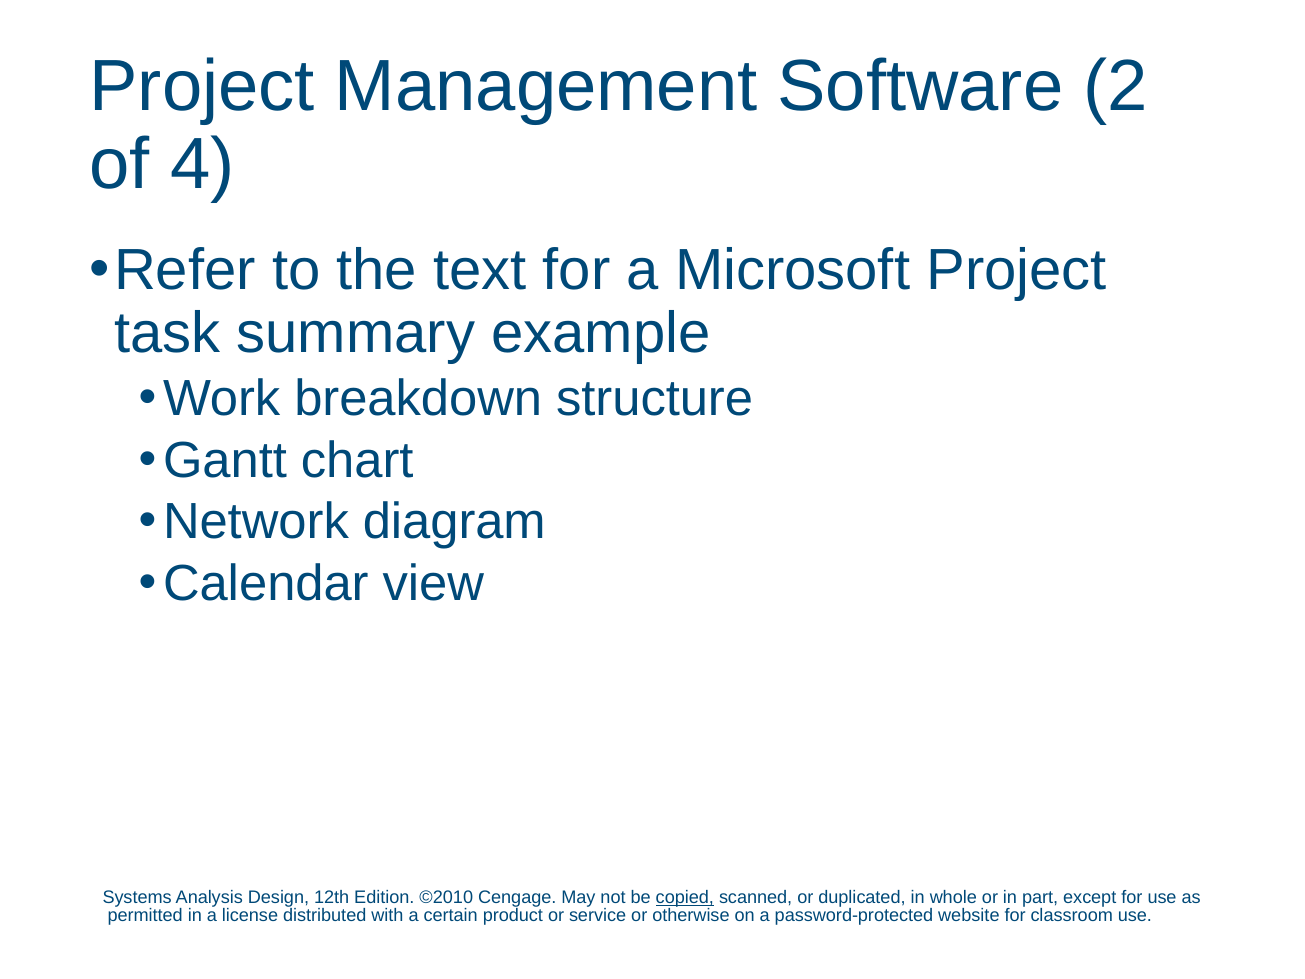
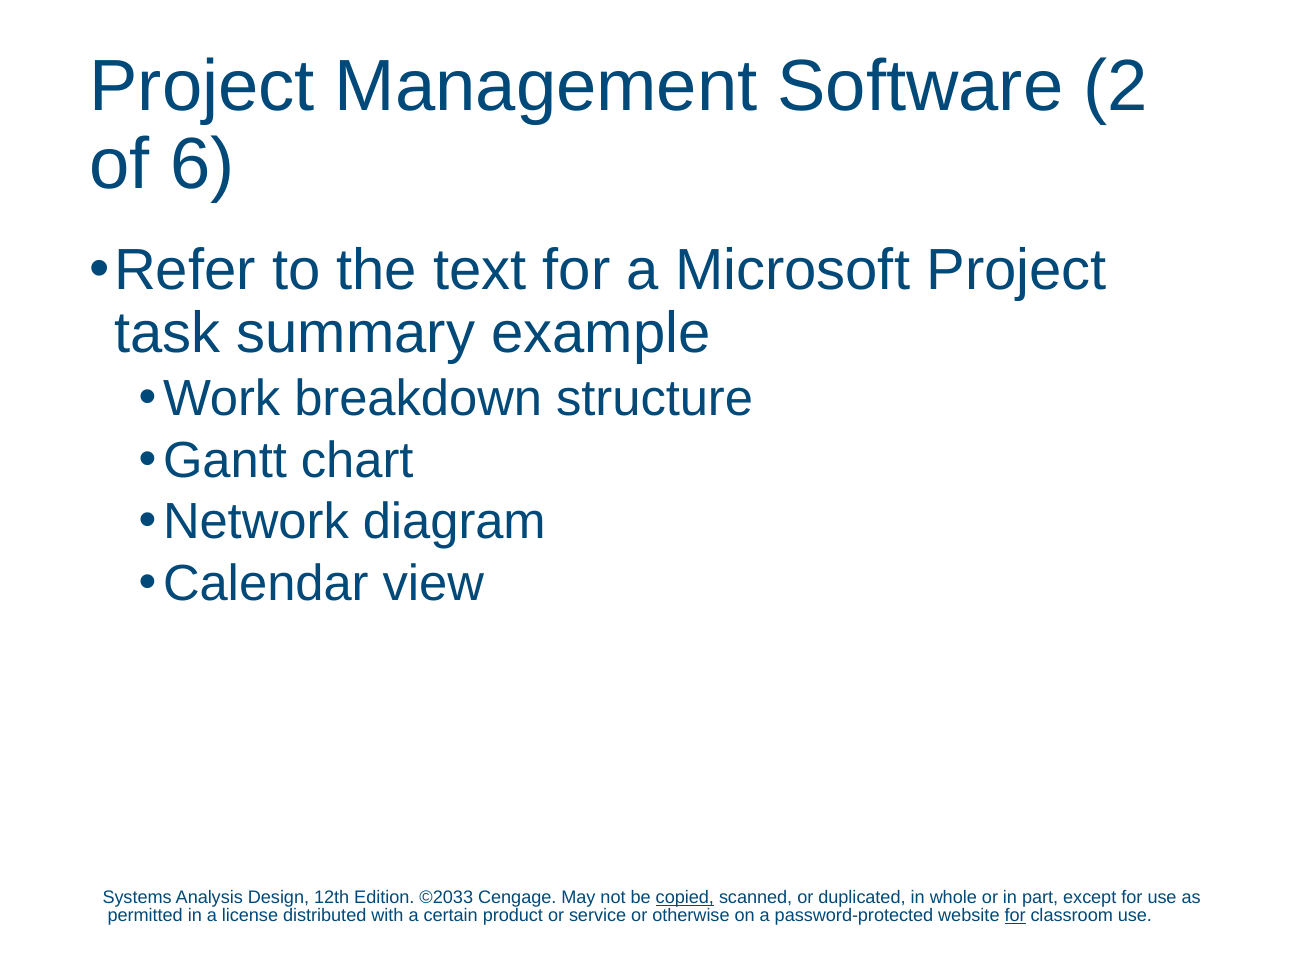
4: 4 -> 6 (202, 165)
©2010: ©2010 -> ©2033 (446, 897)
for underline: none -> present (1015, 915)
